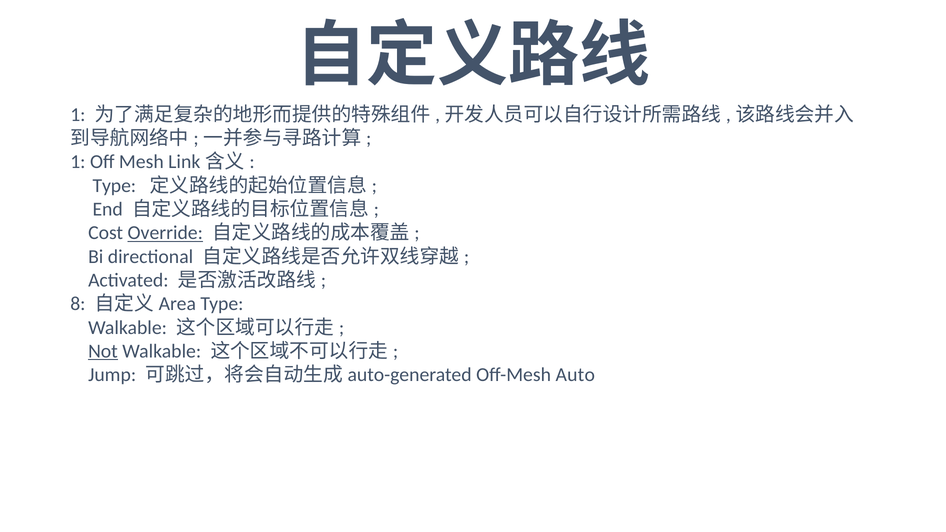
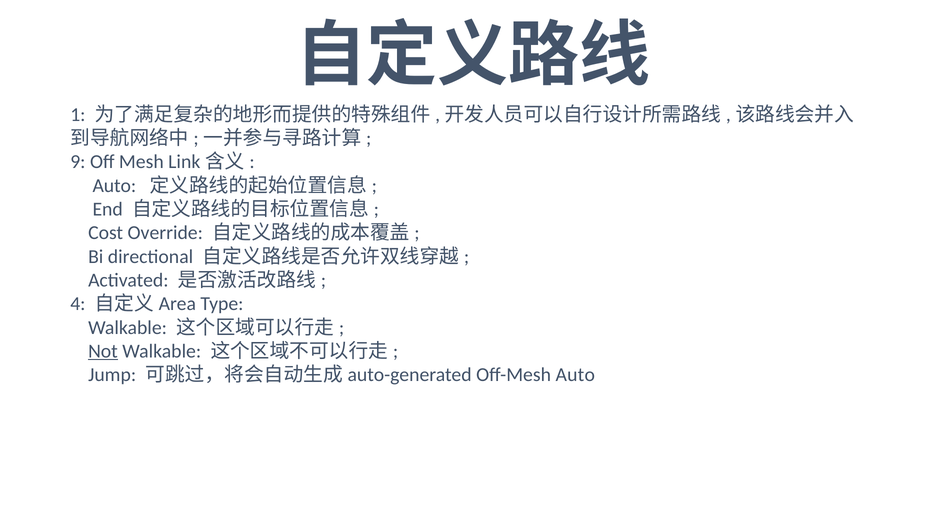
1: 1 -> 9 (78, 162)
Type: Type -> Auto (114, 186)
Override underline: present -> none (165, 233)
8: 8 -> 4 (78, 304)
